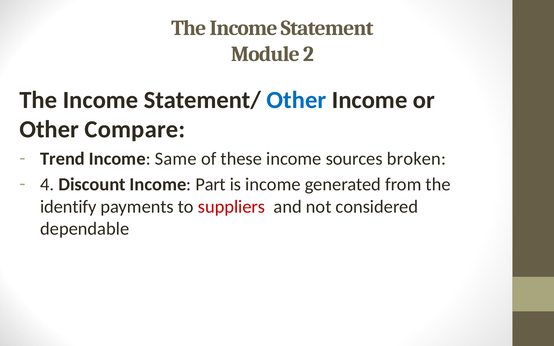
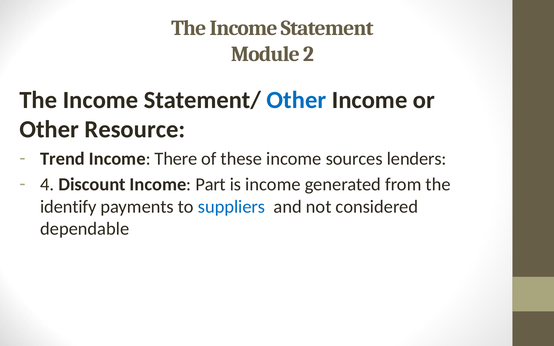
Compare: Compare -> Resource (135, 130)
Same: Same -> There (176, 159)
broken: broken -> lenders (417, 159)
suppliers colour: red -> blue (232, 207)
